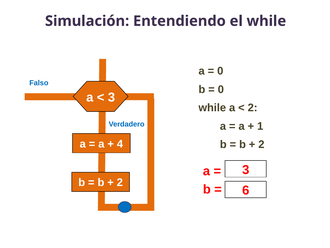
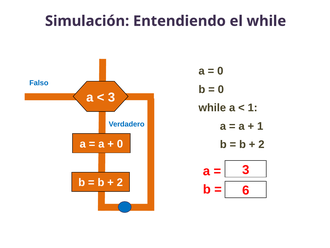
2: 2 -> 1 (253, 108)
4: 4 -> 0 (120, 144)
